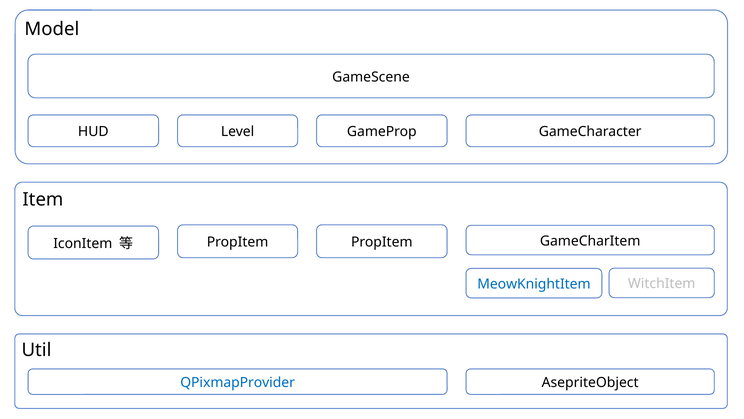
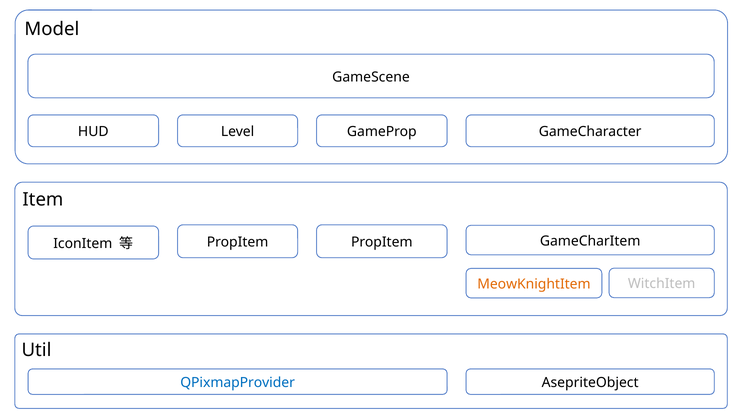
MeowKnightItem colour: blue -> orange (534, 284)
